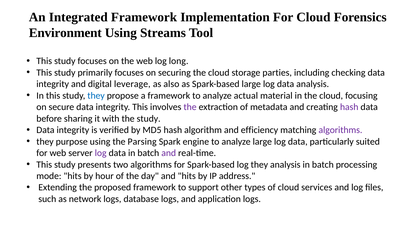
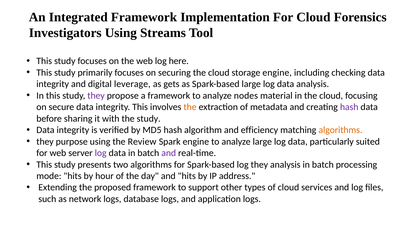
Environment: Environment -> Investigators (65, 33)
long: long -> here (179, 61)
storage parties: parties -> engine (277, 73)
also: also -> gets (171, 84)
they colour: blue -> purple (96, 96)
actual: actual -> nodes (246, 96)
the colour: purple -> orange (190, 107)
algorithms colour: purple -> orange (340, 130)
Parsing: Parsing -> Review (142, 142)
